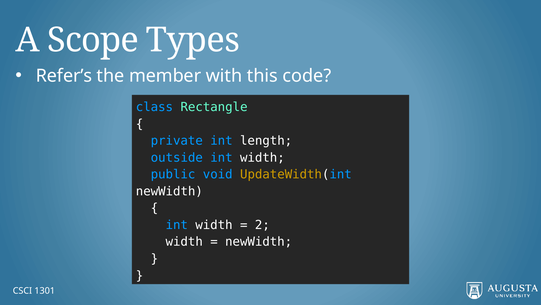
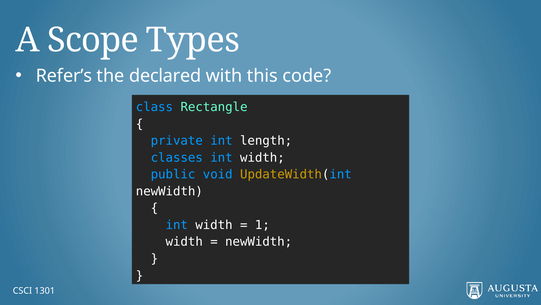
member: member -> declared (165, 76)
outside: outside -> classes (177, 157)
2: 2 -> 1 (262, 225)
